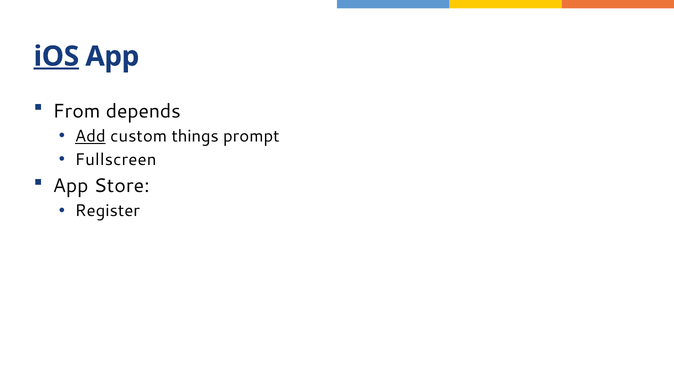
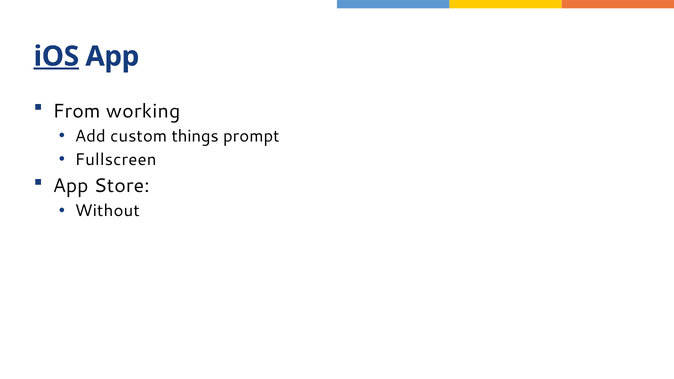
depends: depends -> working (143, 111)
Add underline: present -> none (90, 136)
Register: Register -> Without (107, 211)
